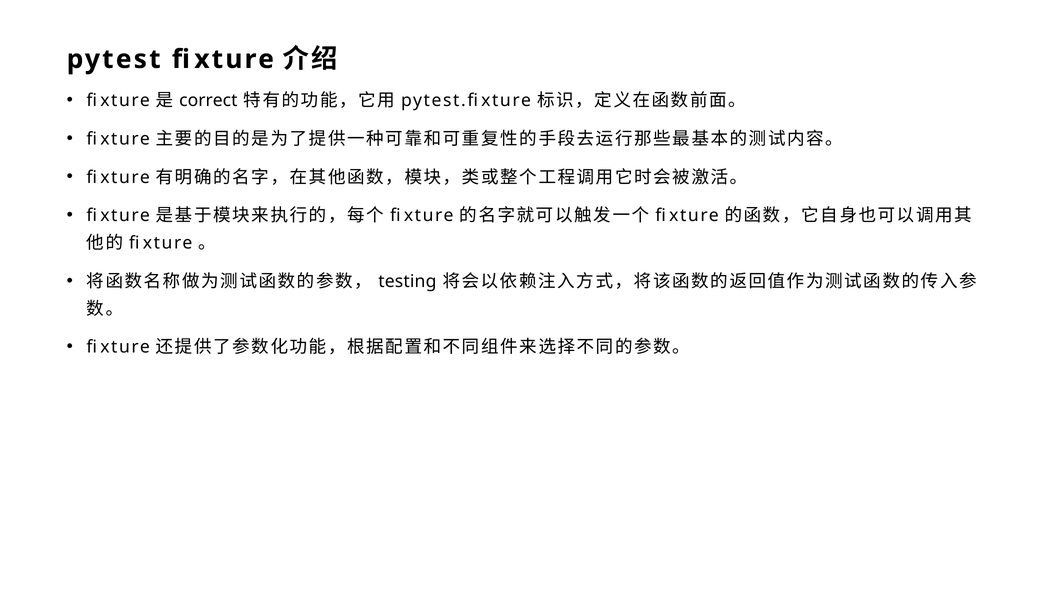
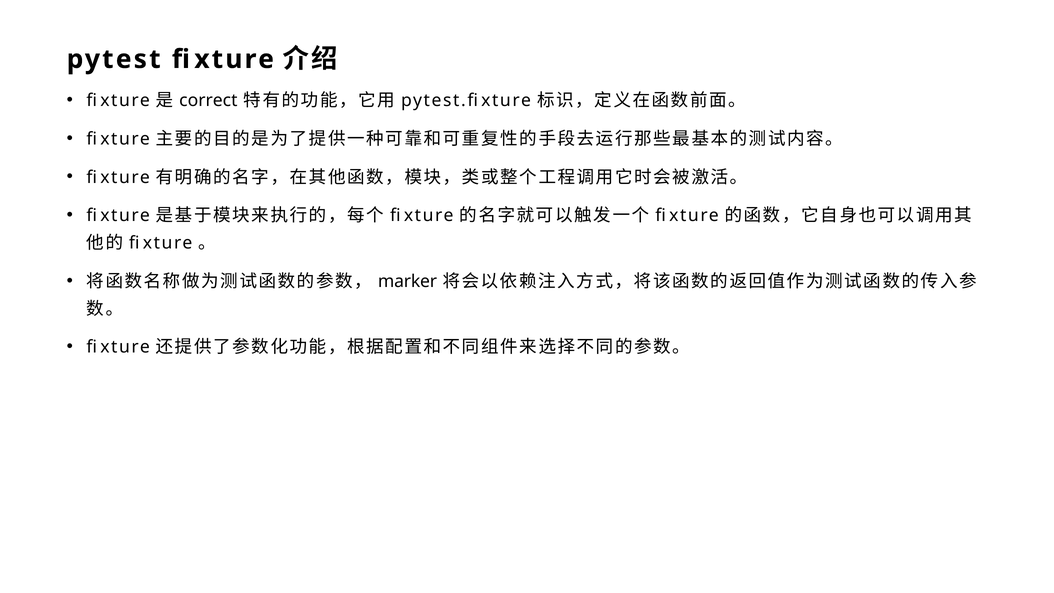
testing: testing -> marker (408, 281)
